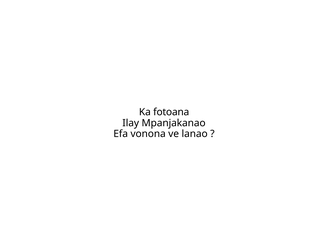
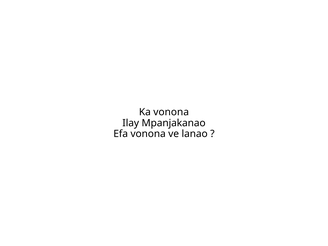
Ka fotoana: fotoana -> vonona (171, 112)
